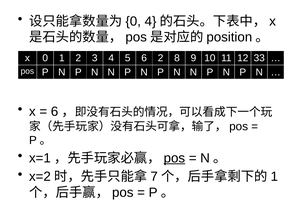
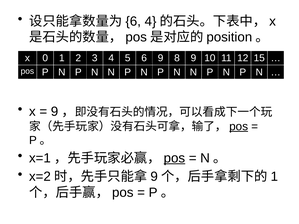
0: 0 -> 6 (133, 21)
6 2: 2 -> 9 (161, 58)
33: 33 -> 15 (259, 58)
6: 6 -> 9 (55, 112)
pos underline: none -> present (239, 127)
7: 7 -> 9 (154, 177)
